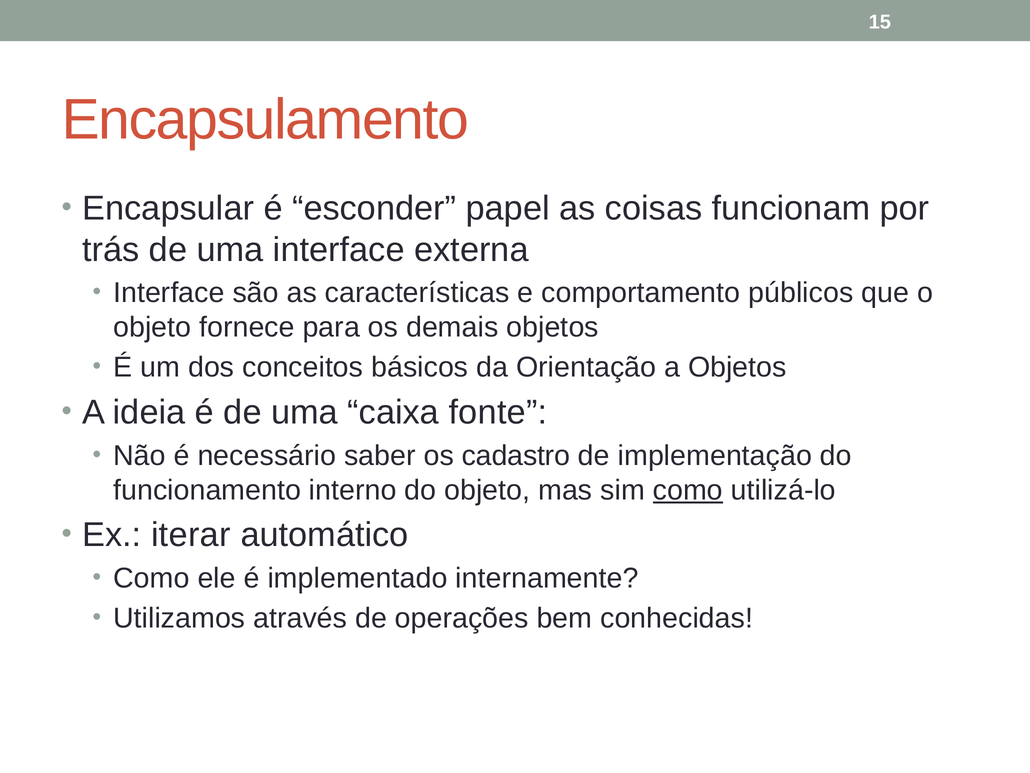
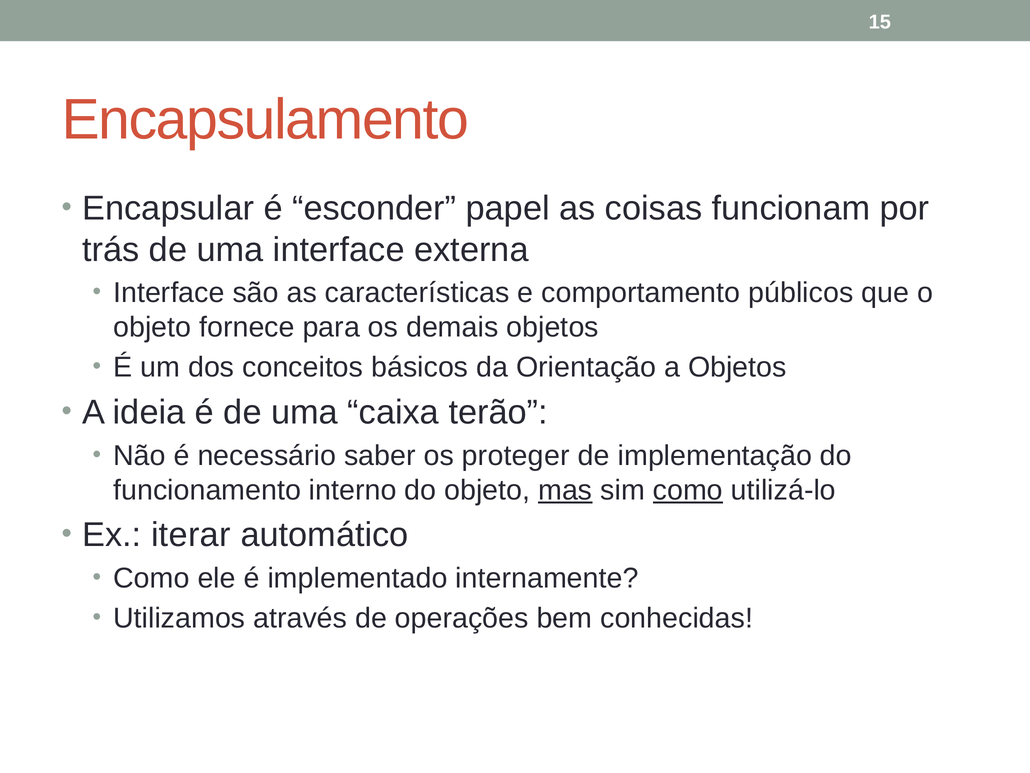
fonte: fonte -> terão (498, 412)
cadastro: cadastro -> proteger (516, 455)
mas underline: none -> present (565, 490)
